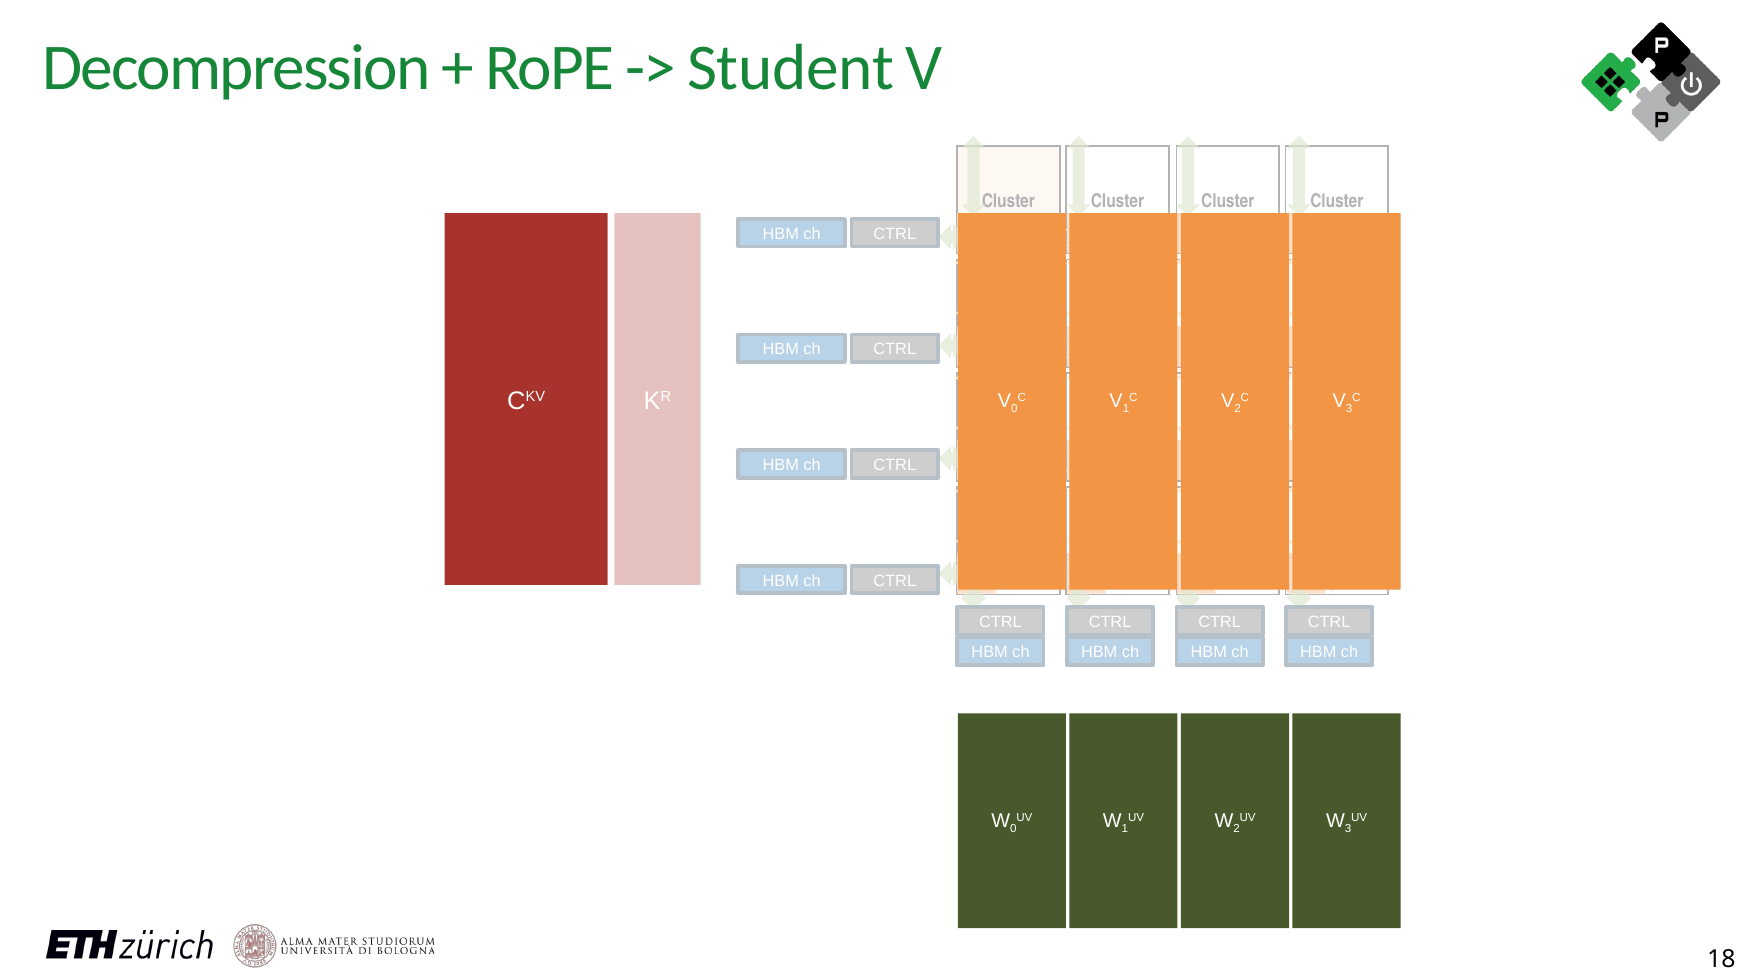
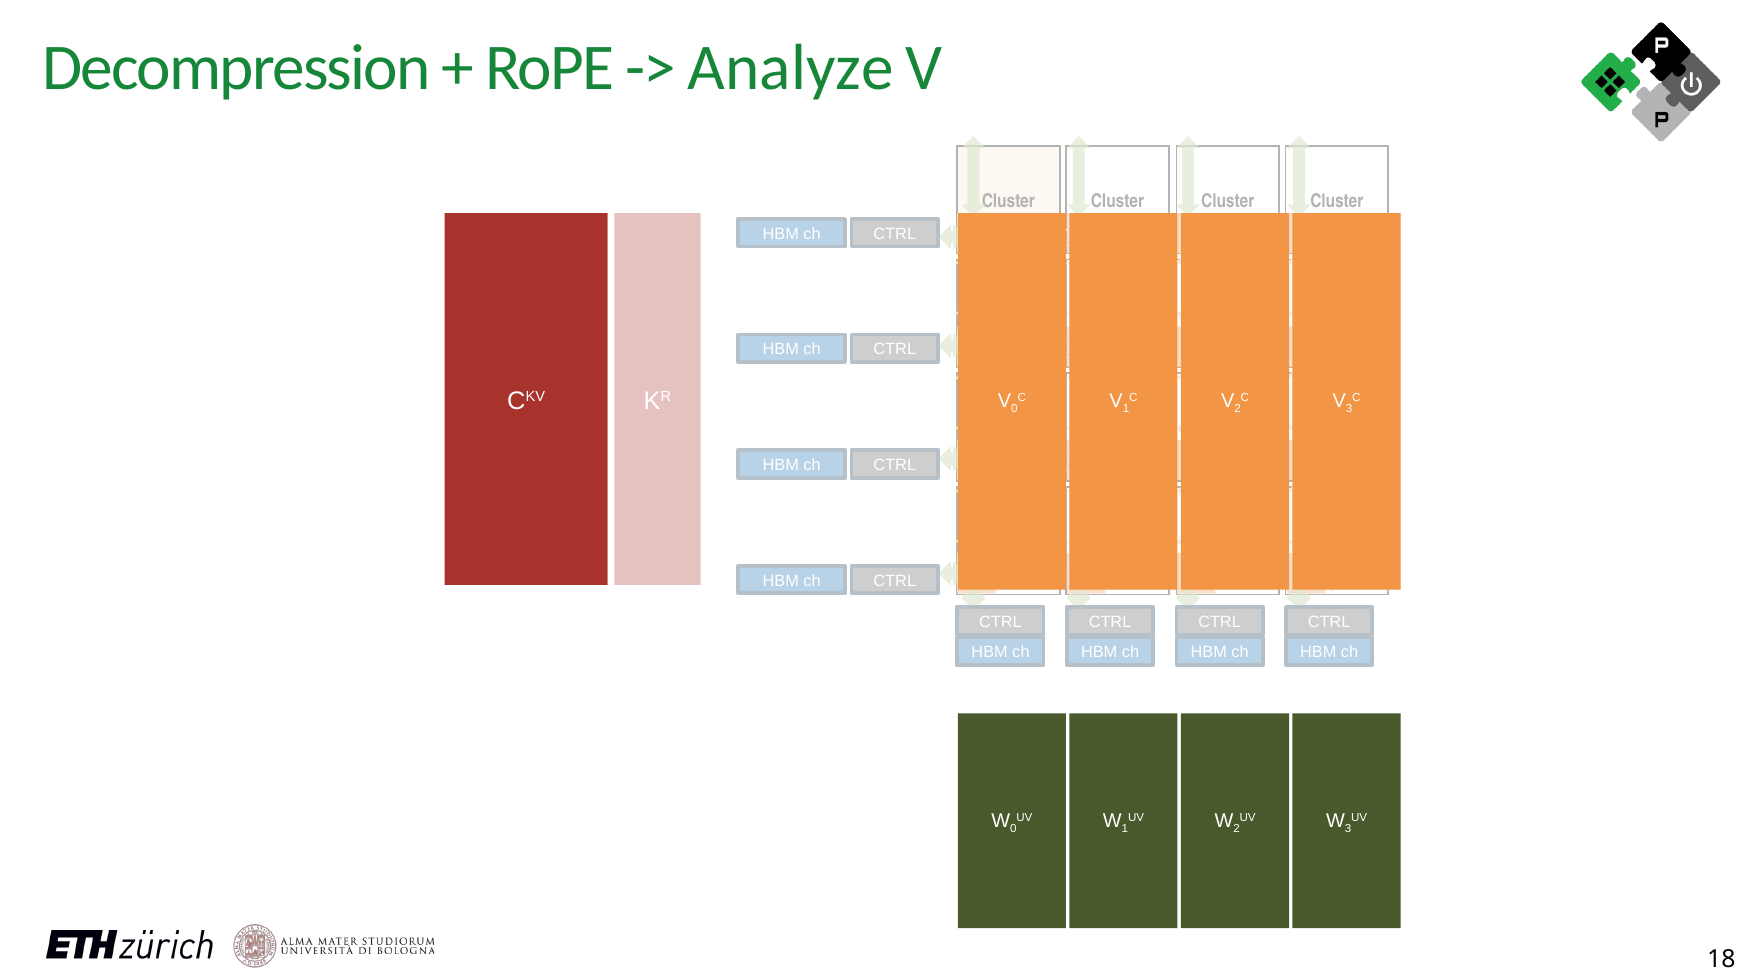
Student: Student -> Analyze (791, 68)
